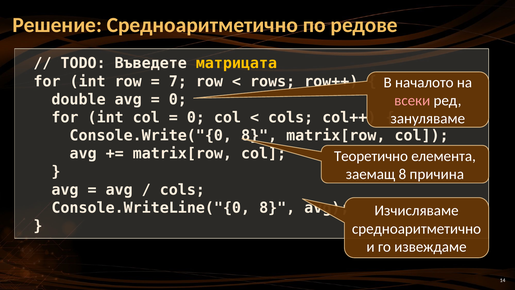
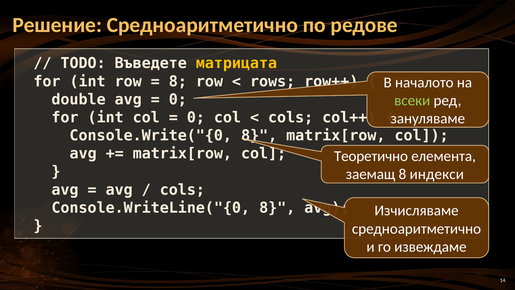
7: 7 -> 8 (178, 81)
всеки colour: pink -> light green (412, 101)
причина: причина -> индекси (437, 174)
